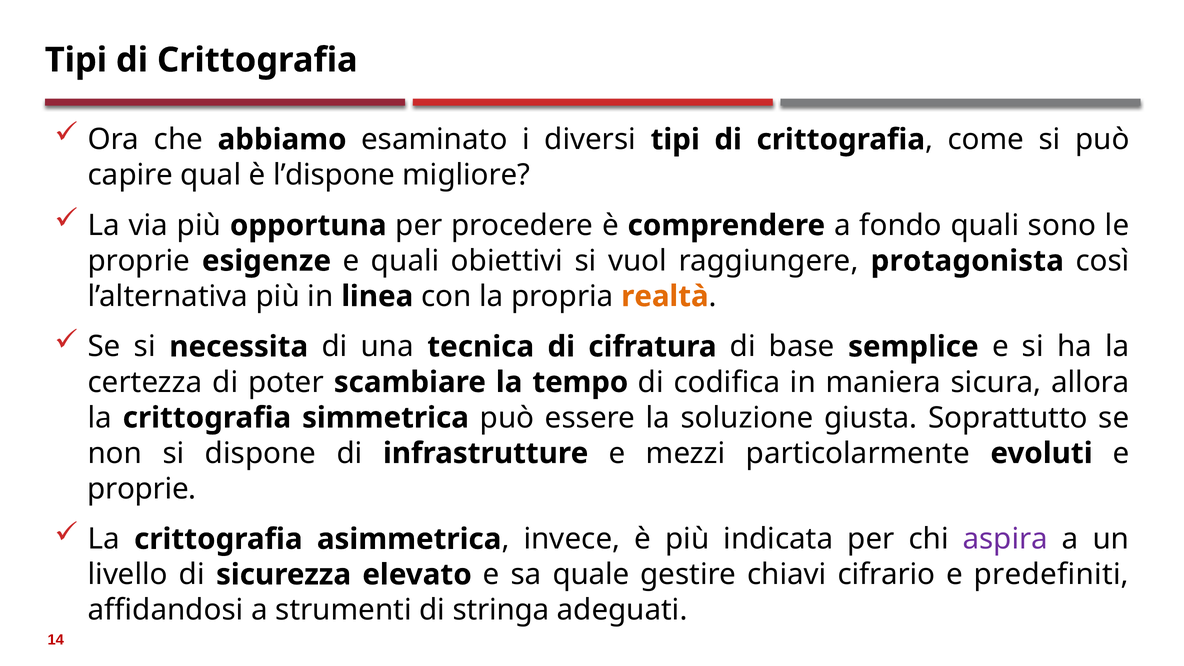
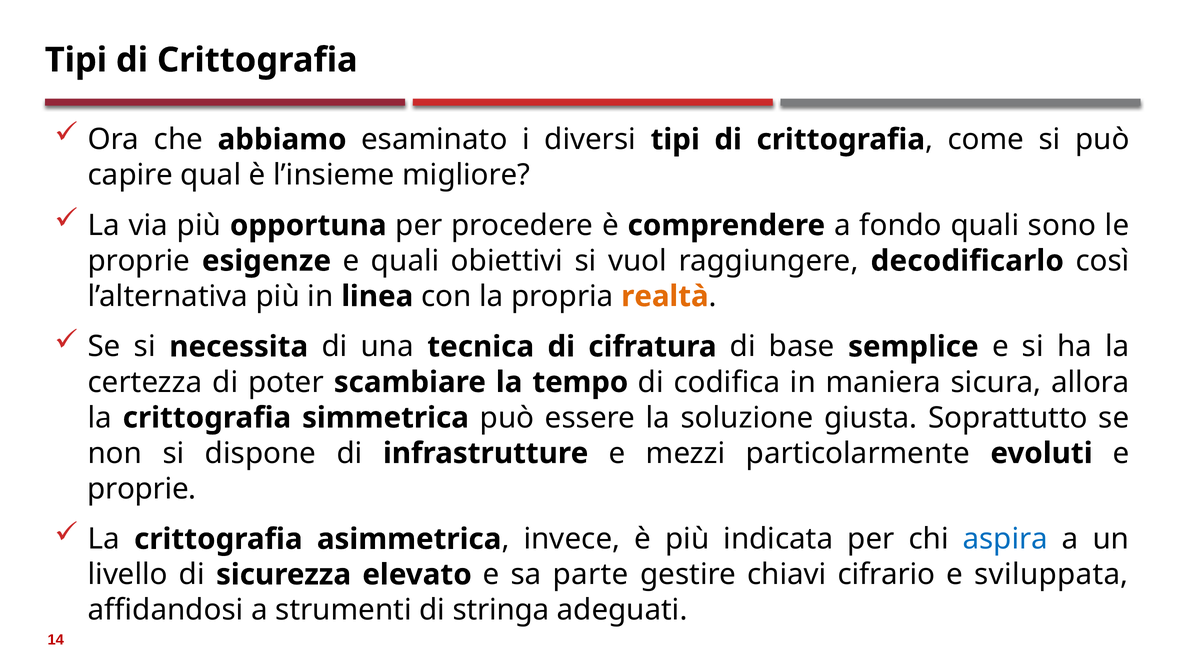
l’dispone: l’dispone -> l’insieme (334, 175)
protagonista: protagonista -> decodificarlo (967, 261)
aspira colour: purple -> blue (1005, 539)
quale: quale -> parte (591, 575)
predefiniti: predefiniti -> sviluppata (1051, 575)
